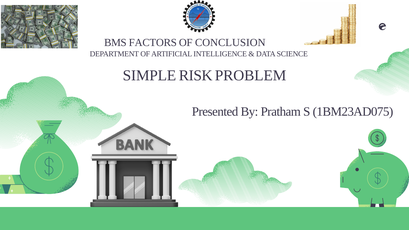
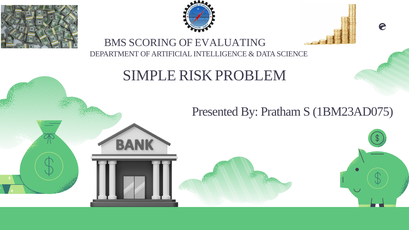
FACTORS: FACTORS -> SCORING (153, 43)
CONCLUSION: CONCLUSION -> EVALUATING (230, 43)
